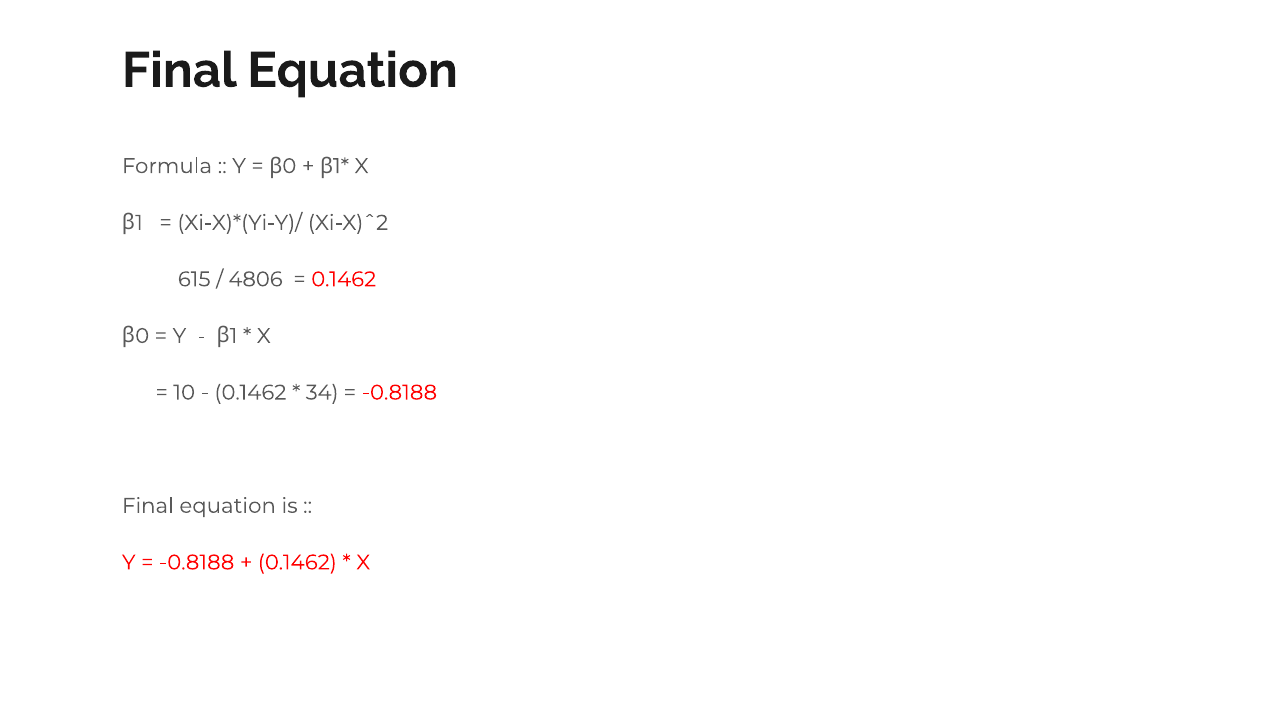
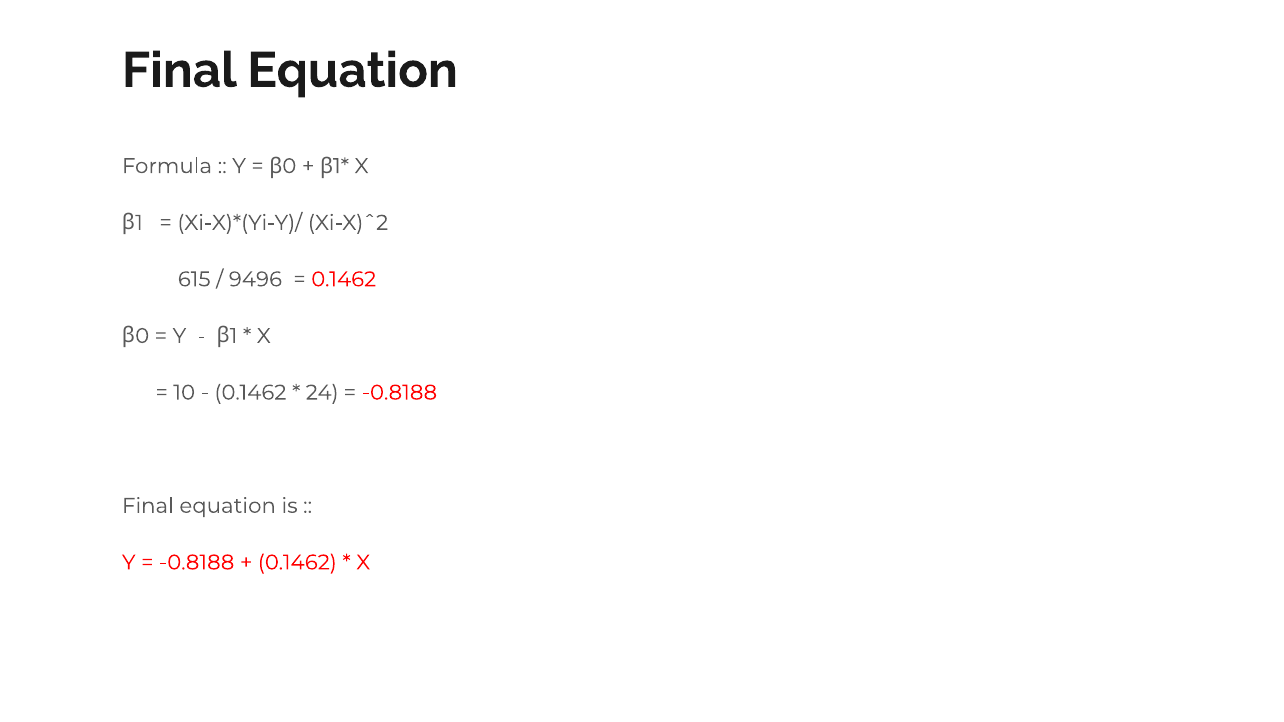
4806: 4806 -> 9496 (255, 279)
34: 34 -> 24 (322, 393)
